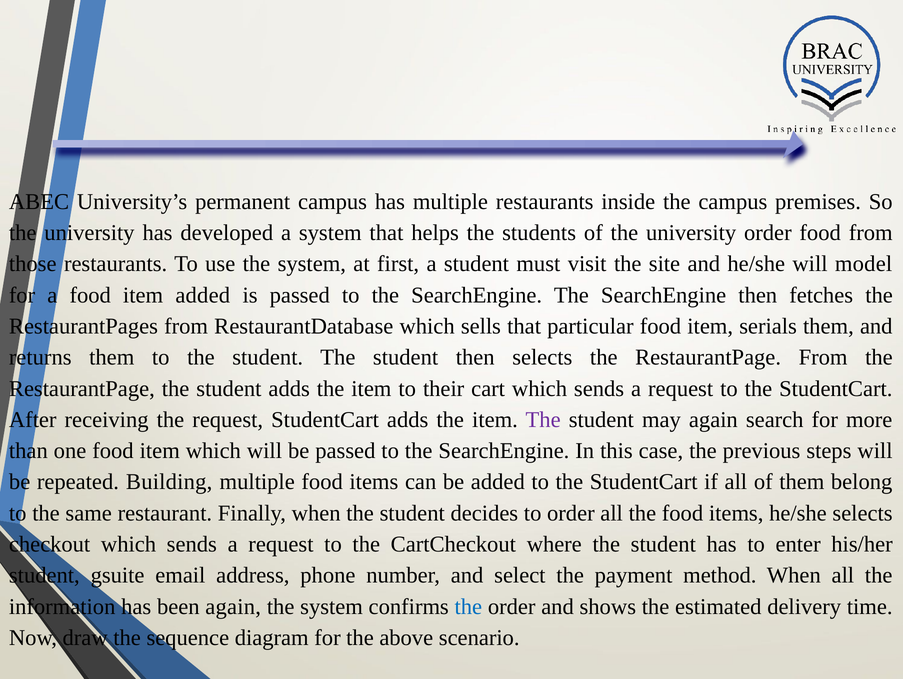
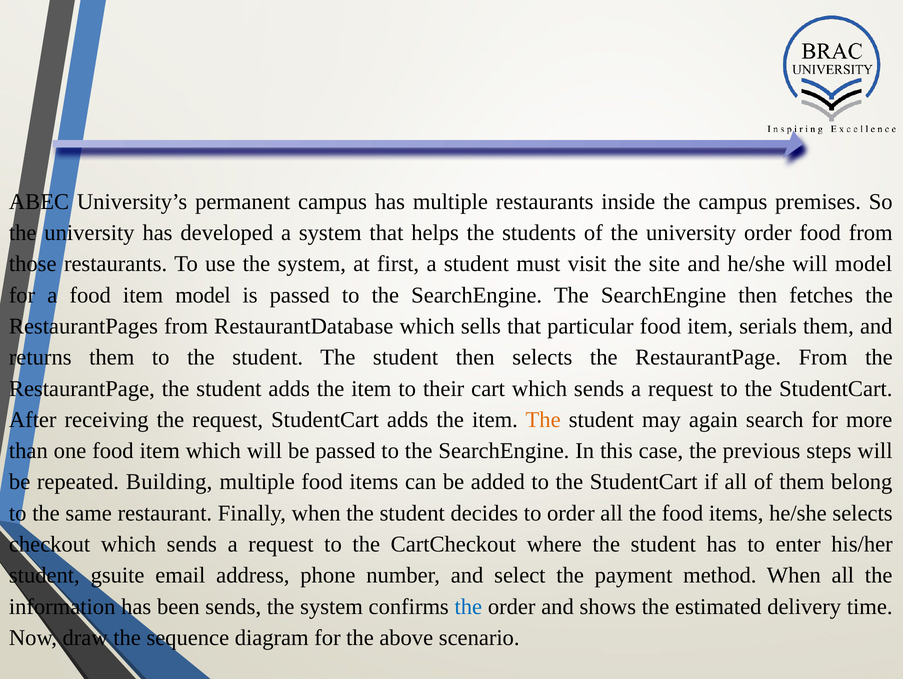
item added: added -> model (203, 295)
The colour: purple -> orange (543, 420)
been again: again -> sends (233, 607)
